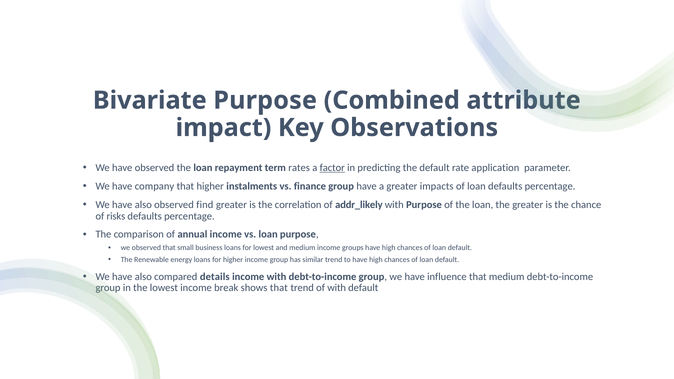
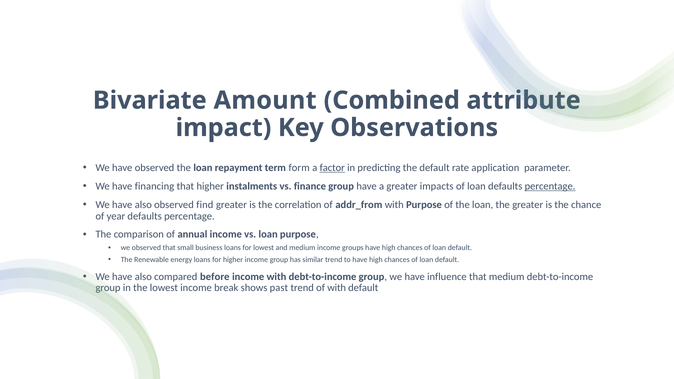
Bivariate Purpose: Purpose -> Amount (265, 100)
rates: rates -> form (299, 168)
company: company -> financing (154, 186)
percentage underline: none -> present (550, 186)
addr_likely: addr_likely -> addr_from (359, 205)
risks: risks -> year (116, 216)
details: details -> before (215, 277)
shows that: that -> past (279, 288)
